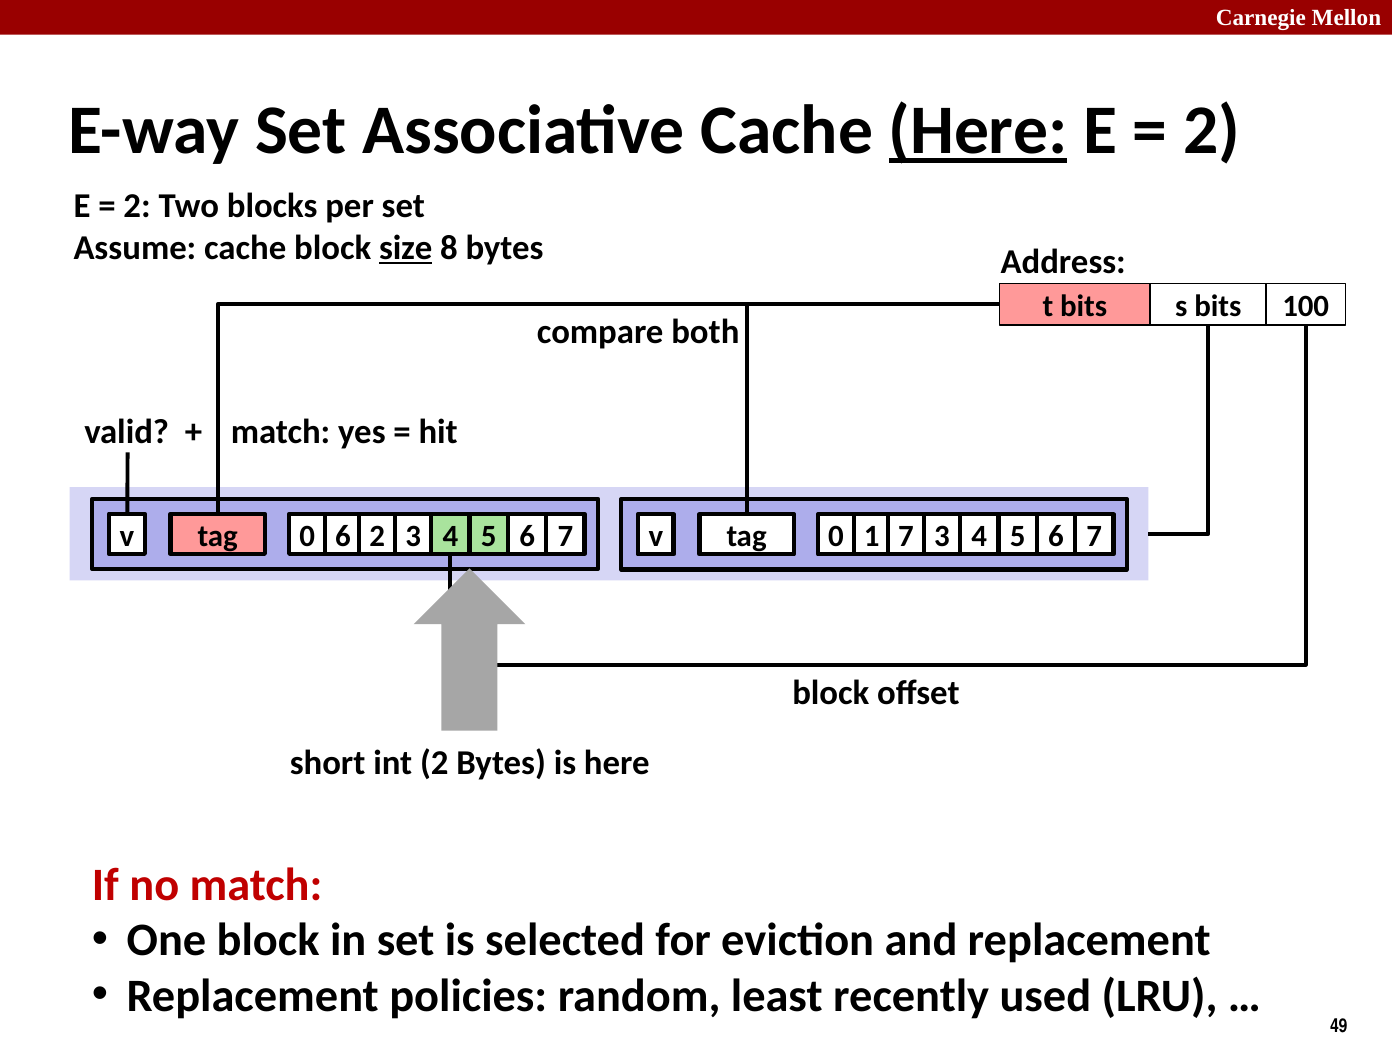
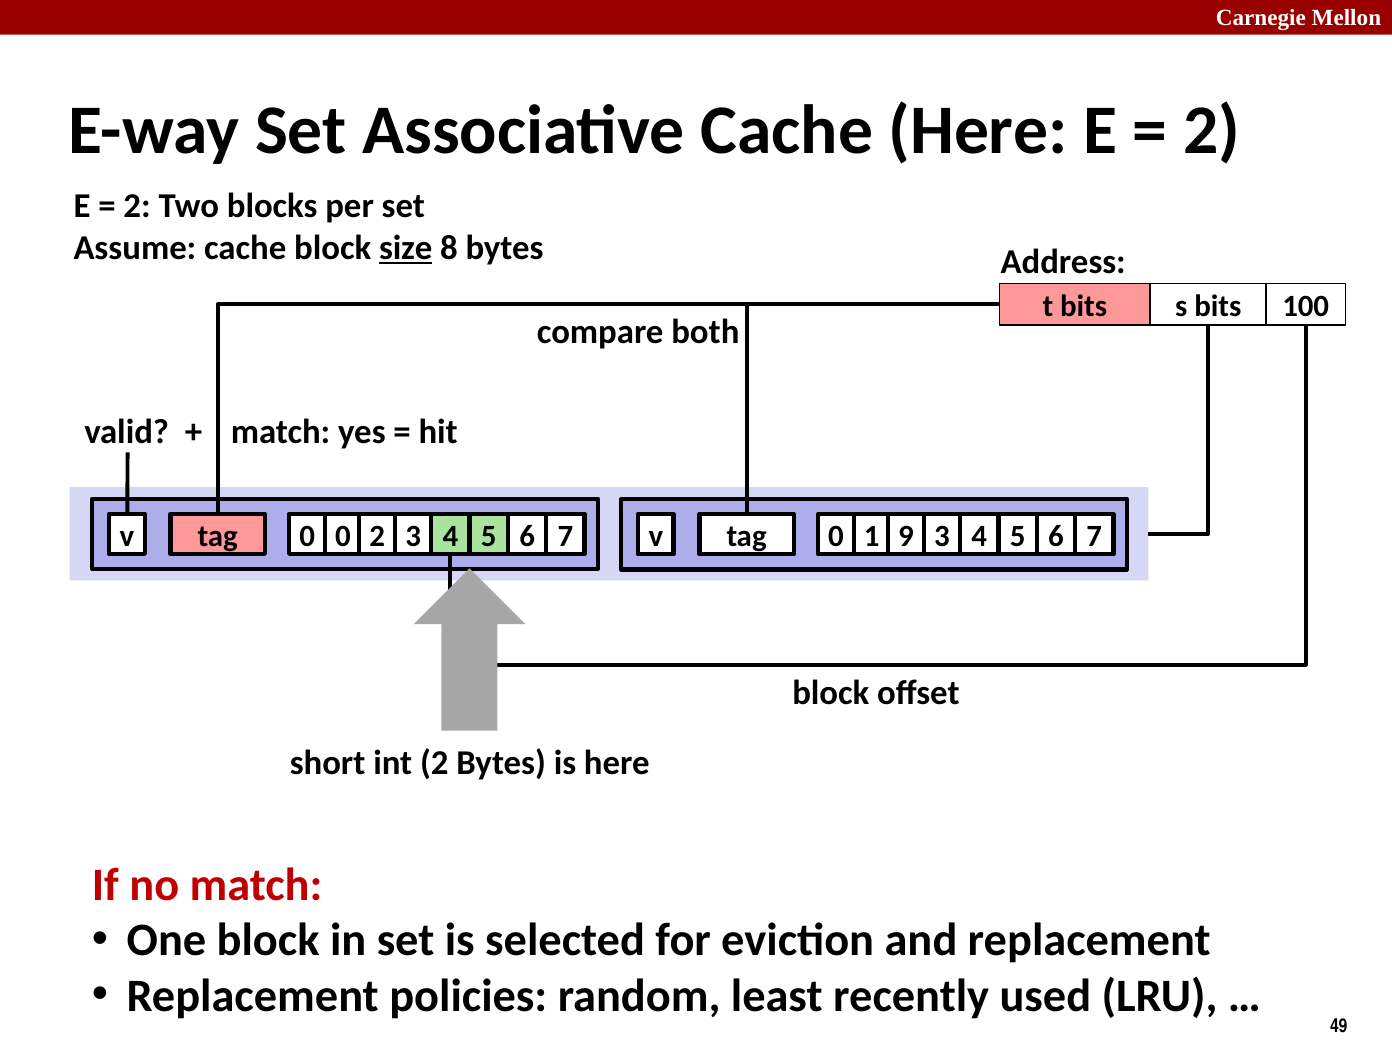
Here underline: present -> none (978, 131)
0 6: 6 -> 0 (343, 536)
1 7: 7 -> 9 (906, 537)
